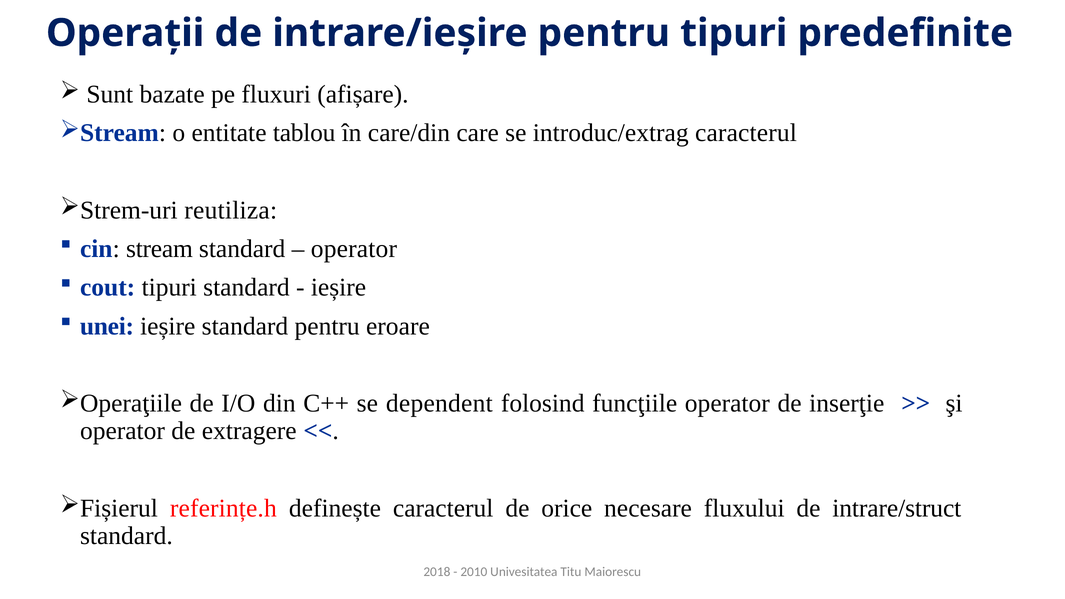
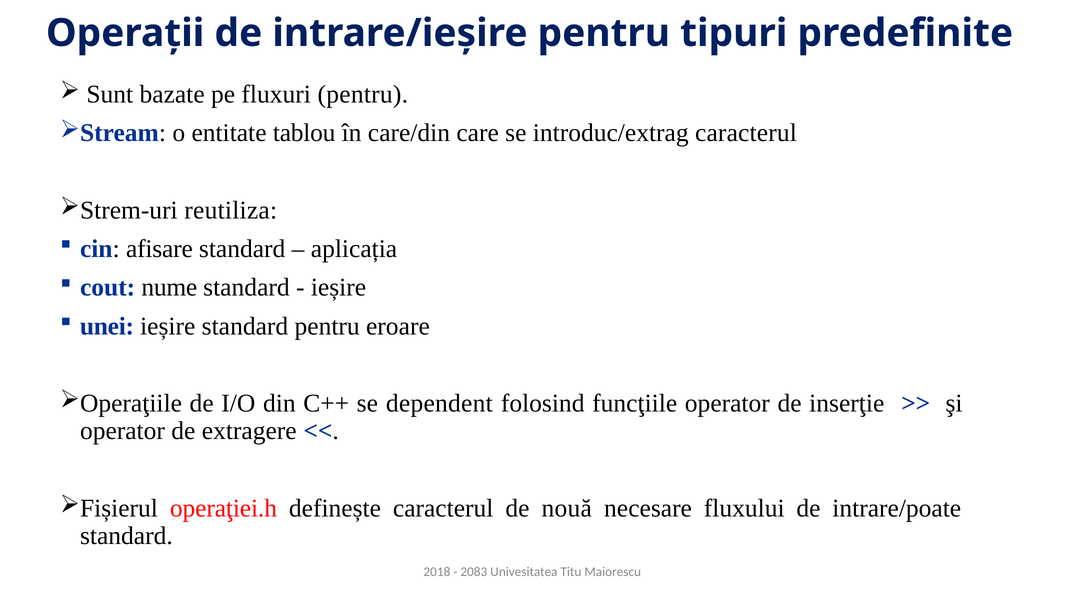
fluxuri afișare: afișare -> pentru (363, 94)
stream: stream -> afisare (159, 249)
operator: operator -> aplicația (354, 249)
cout tipuri: tipuri -> nume (169, 287)
referințe.h: referințe.h -> operaţiei.h (223, 508)
orice: orice -> nouă (567, 508)
intrare/struct: intrare/struct -> intrare/poate (897, 508)
2010: 2010 -> 2083 (474, 572)
